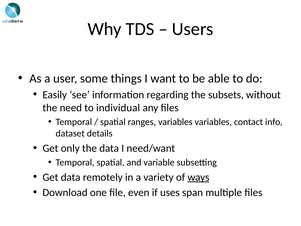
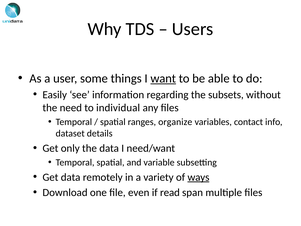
want underline: none -> present (163, 78)
ranges variables: variables -> organize (175, 122)
uses: uses -> read (170, 192)
